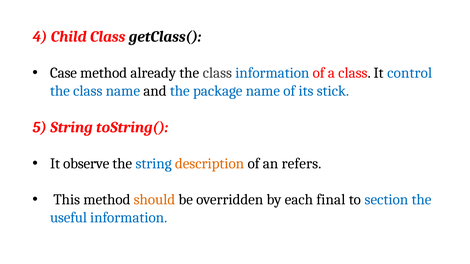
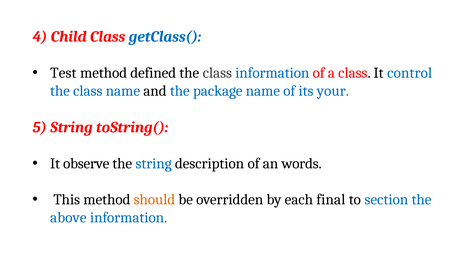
getClass( colour: black -> blue (165, 37)
Case: Case -> Test (63, 73)
already: already -> defined (153, 73)
stick: stick -> your (333, 91)
description colour: orange -> black (210, 164)
refers: refers -> words (302, 164)
useful: useful -> above (68, 218)
